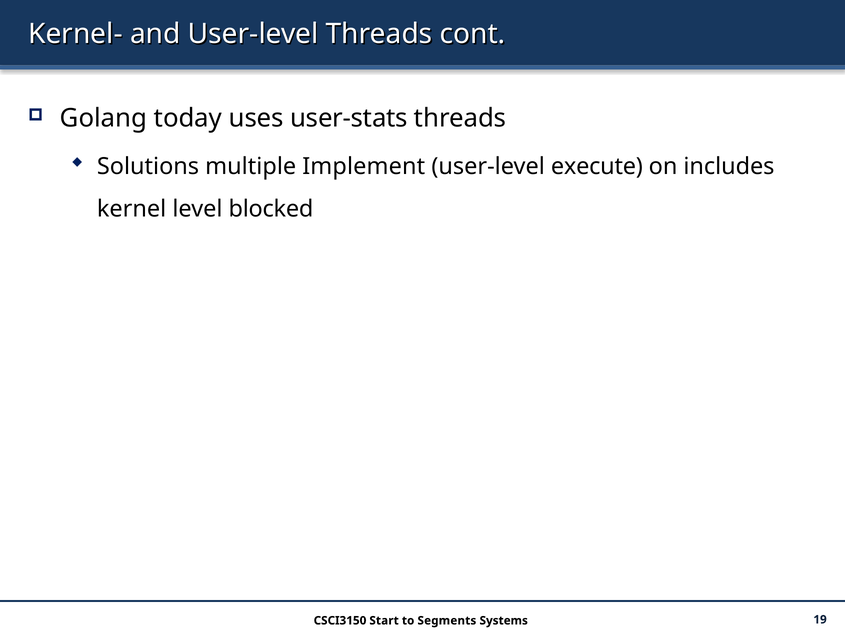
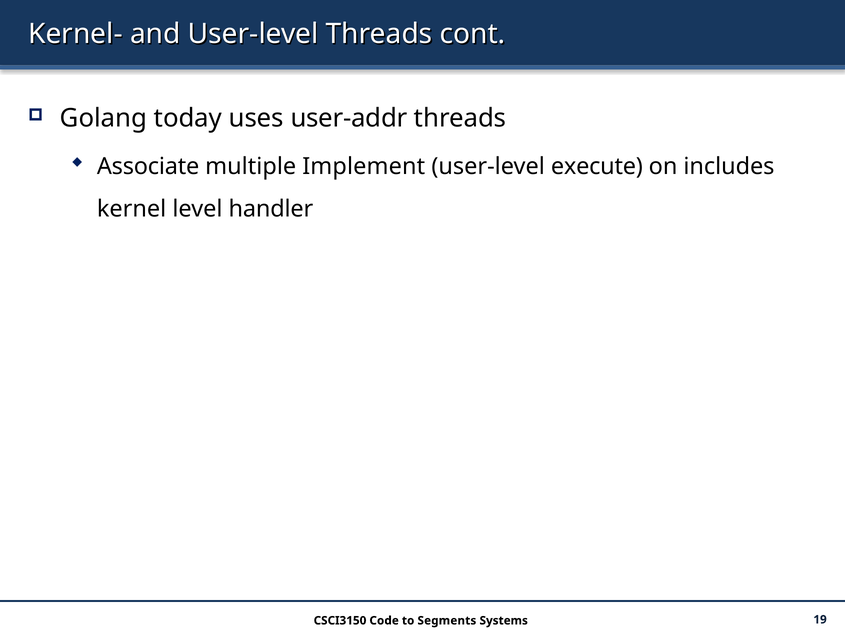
user-stats: user-stats -> user-addr (349, 118)
Solutions: Solutions -> Associate (148, 167)
blocked: blocked -> handler (271, 209)
Start: Start -> Code (384, 620)
